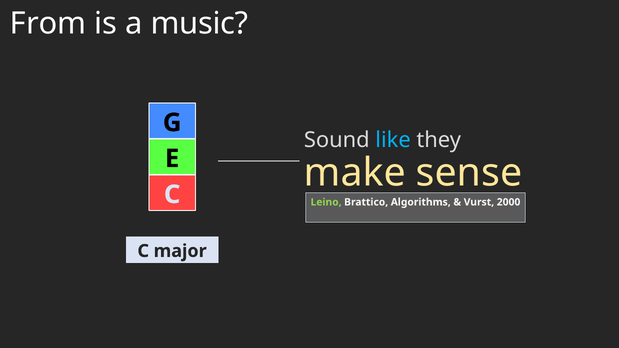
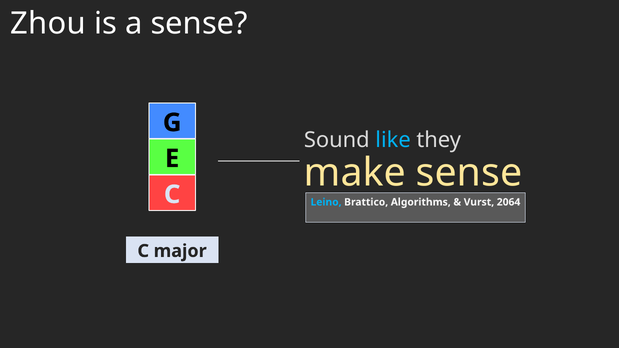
From: From -> Zhou (48, 24)
a music: music -> sense (199, 24)
Leino colour: light green -> light blue (326, 202)
2000: 2000 -> 2064 (509, 202)
